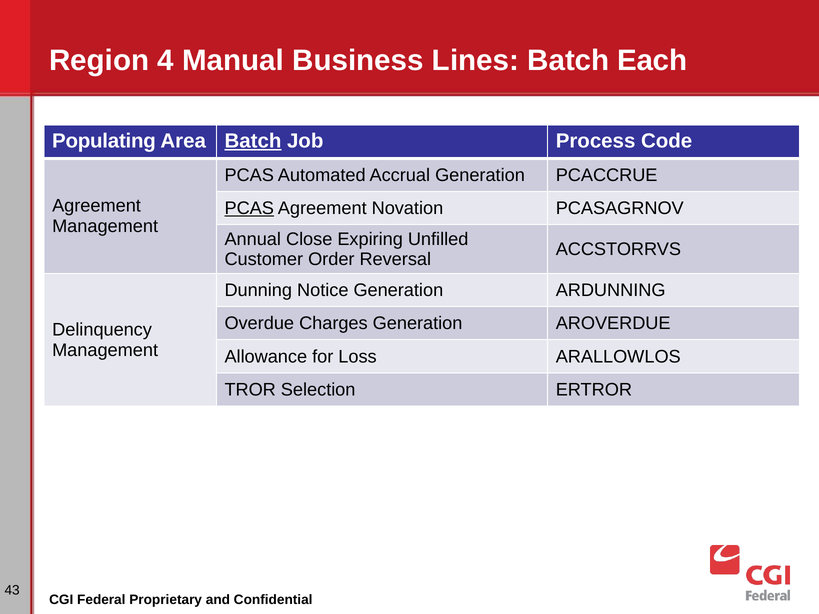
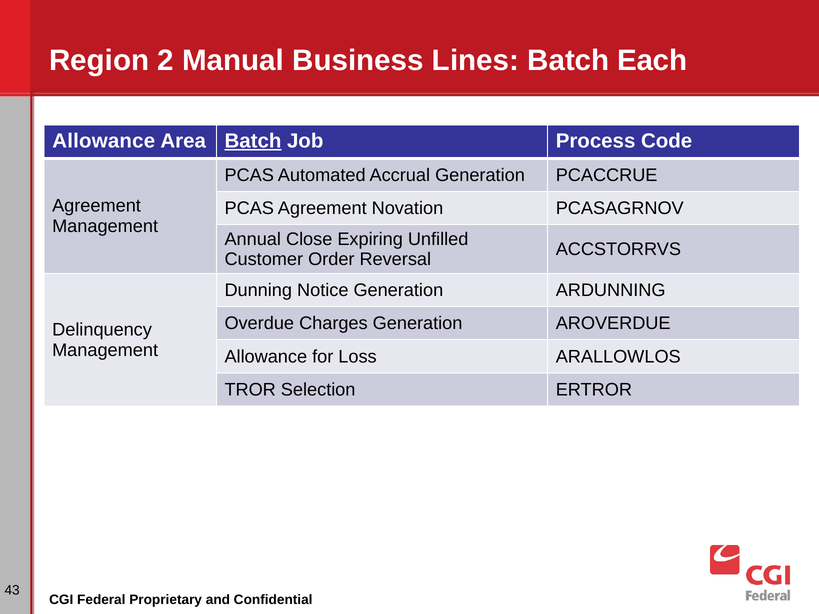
4: 4 -> 2 (166, 60)
Populating: Populating -> Allowance (104, 141)
PCAS underline: present -> none (249, 208)
